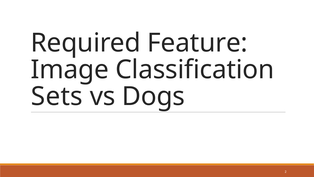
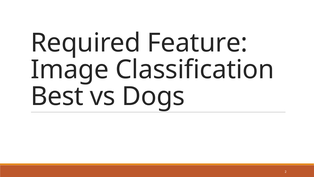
Sets: Sets -> Best (57, 96)
